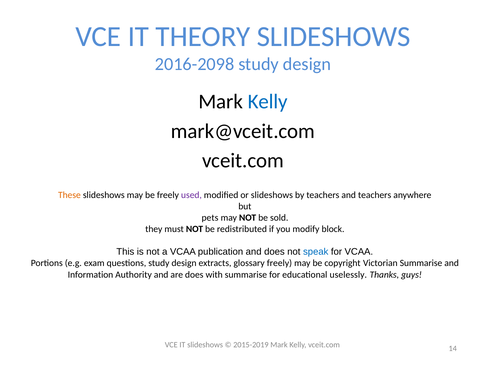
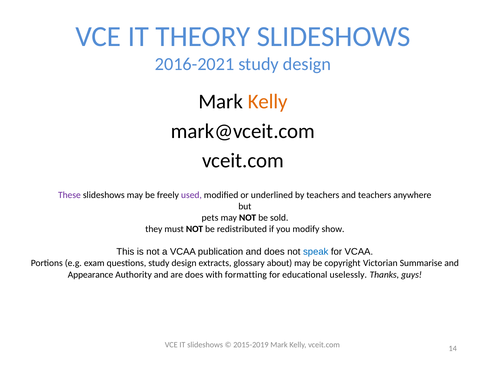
2016-2098: 2016-2098 -> 2016-2021 (195, 64)
Kelly colour: blue -> orange (268, 102)
These colour: orange -> purple (69, 195)
or slideshows: slideshows -> underlined (272, 195)
block: block -> show (333, 229)
glossary freely: freely -> about (279, 263)
Information: Information -> Appearance (91, 274)
with summarise: summarise -> formatting (246, 274)
